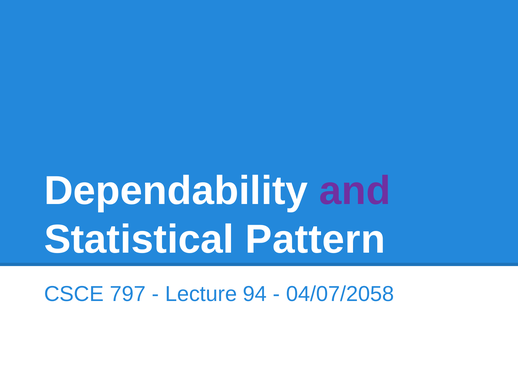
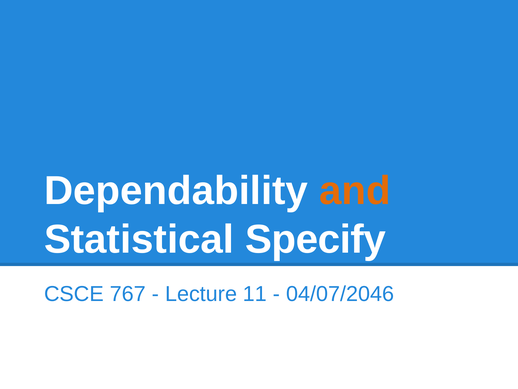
and colour: purple -> orange (355, 191)
Pattern: Pattern -> Specify (316, 239)
797: 797 -> 767 (128, 294)
94: 94 -> 11 (255, 294)
04/07/2058: 04/07/2058 -> 04/07/2046 (340, 294)
